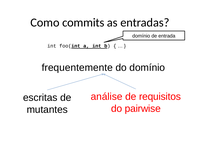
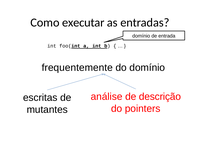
commits: commits -> executar (83, 23)
requisitos: requisitos -> descrição (160, 97)
pairwise: pairwise -> pointers (143, 109)
